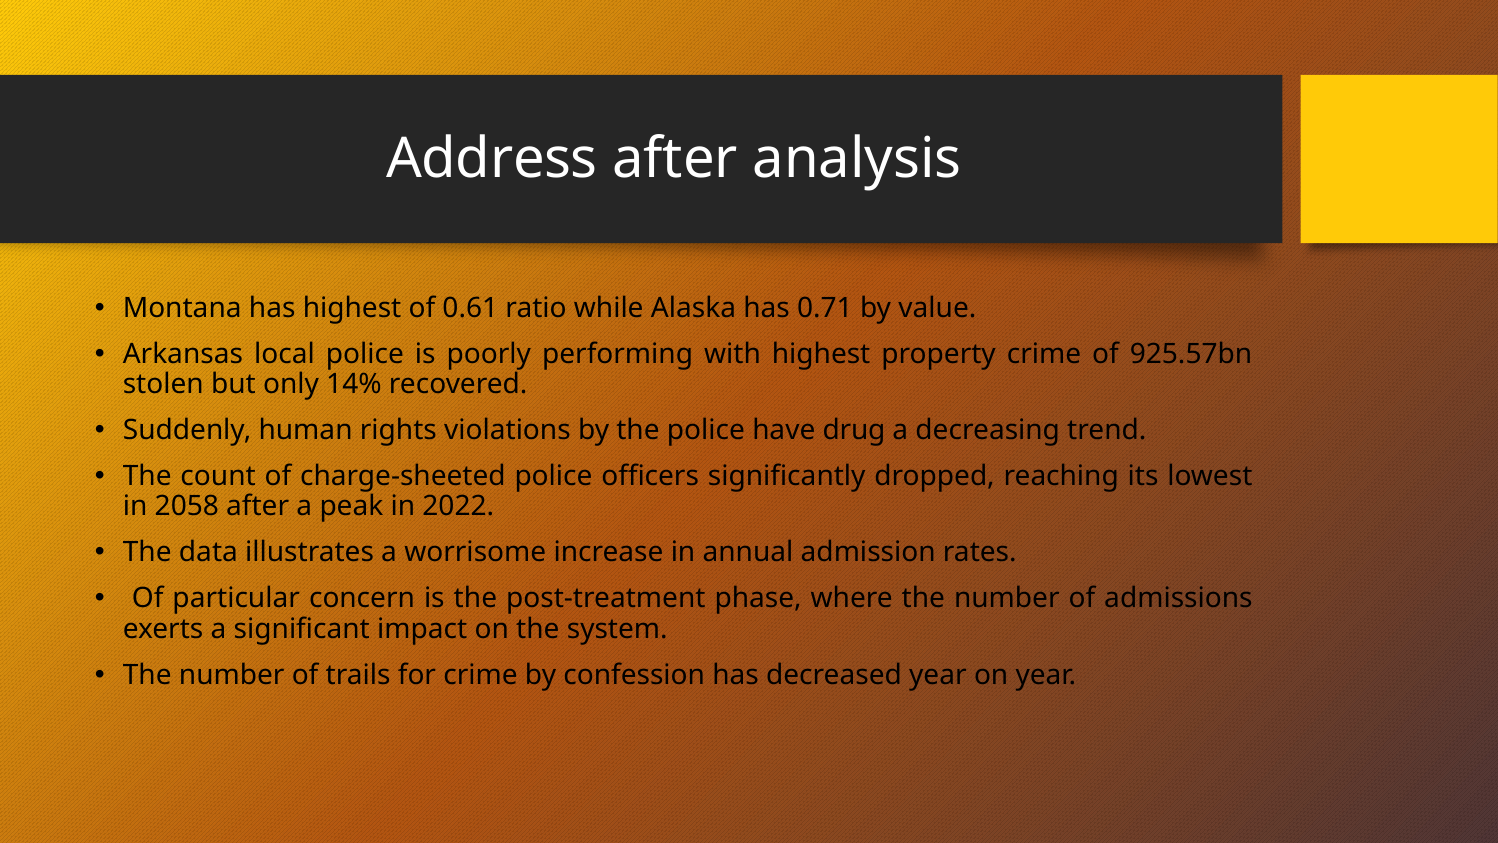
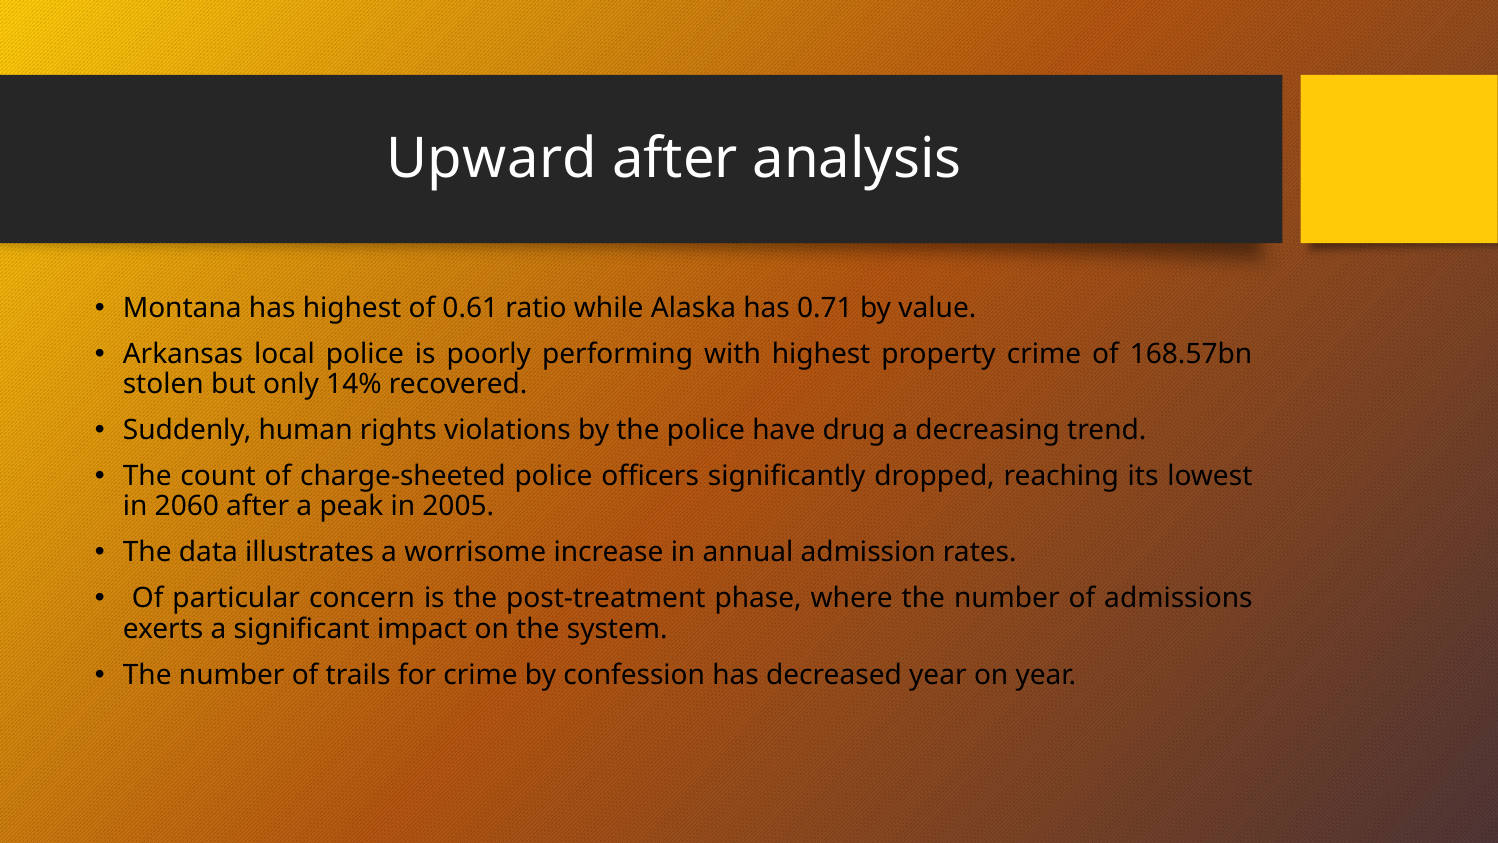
Address: Address -> Upward (492, 159)
925.57bn: 925.57bn -> 168.57bn (1191, 354)
2058: 2058 -> 2060 (187, 506)
2022: 2022 -> 2005 (458, 506)
